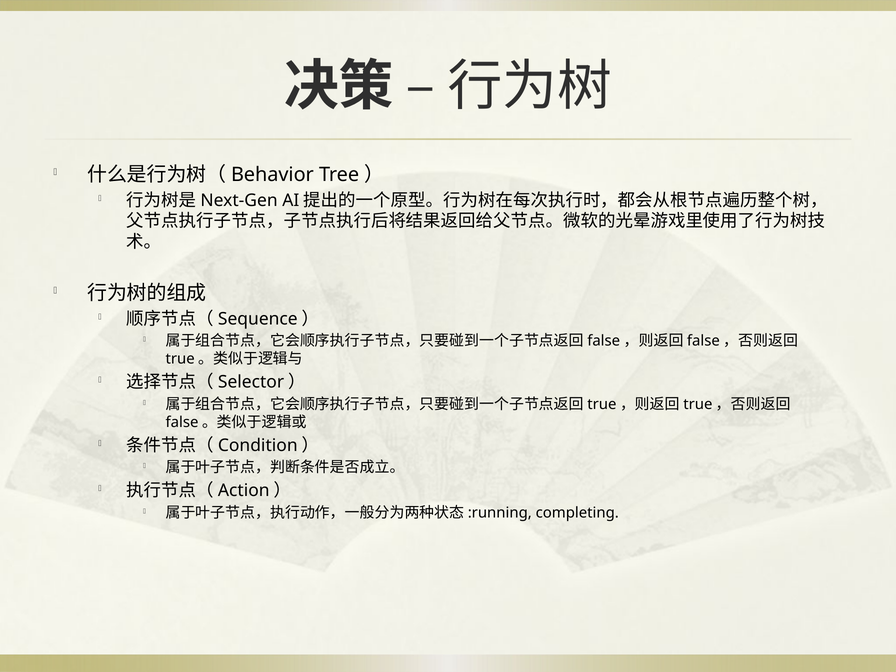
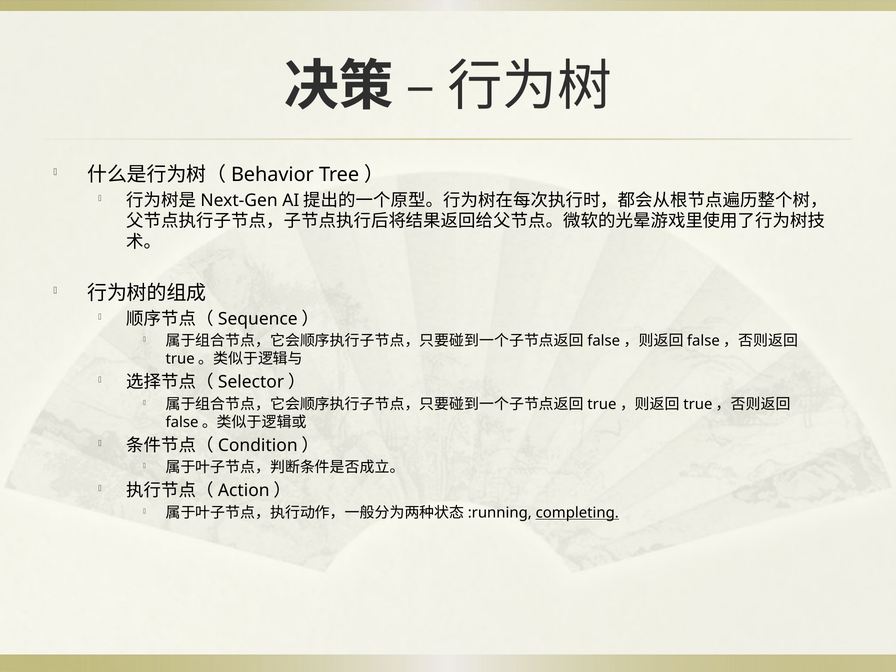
completing underline: none -> present (577, 513)
